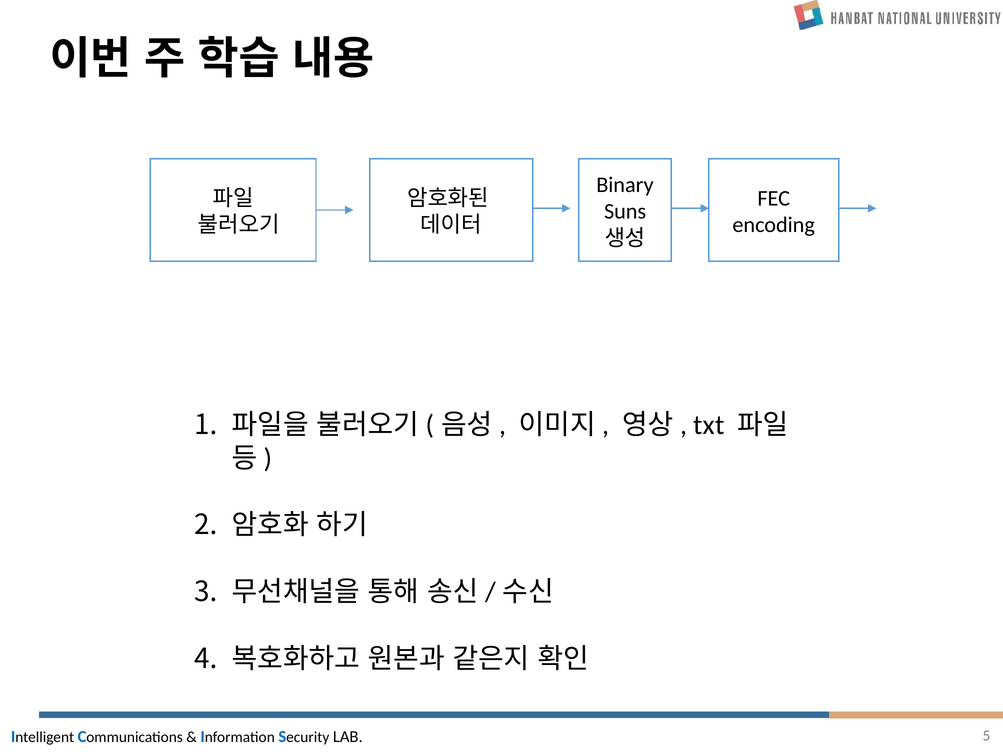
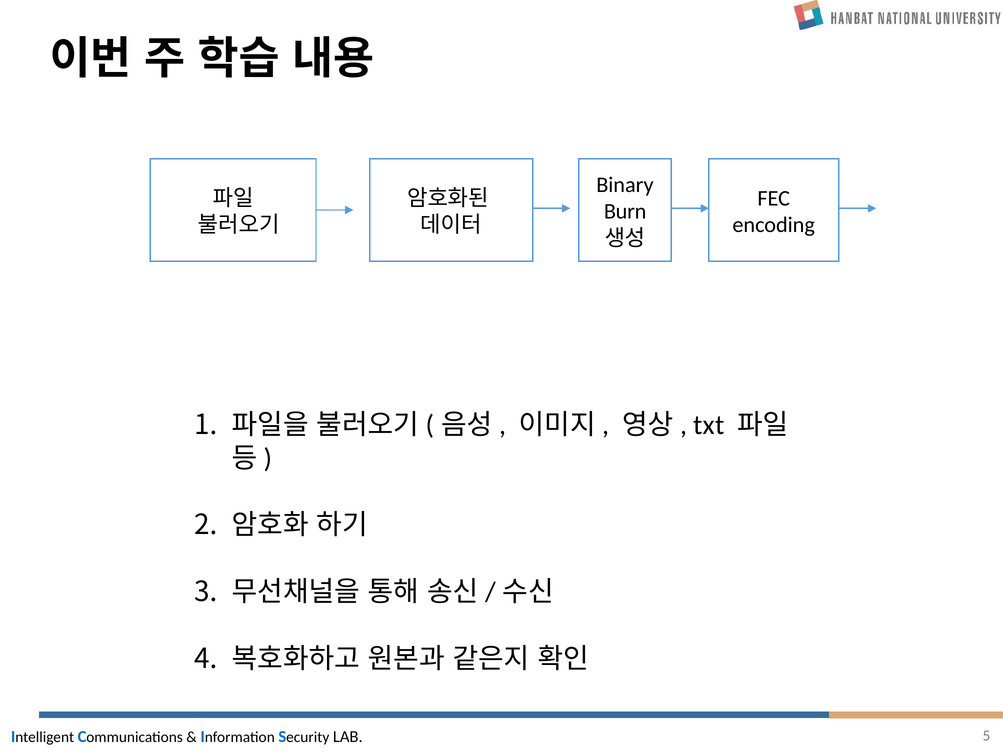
Suns: Suns -> Burn (625, 212)
